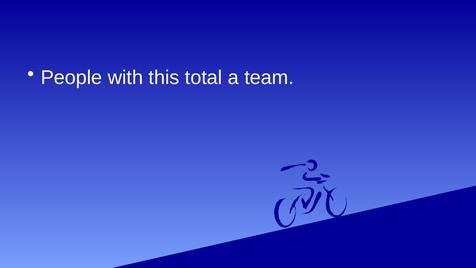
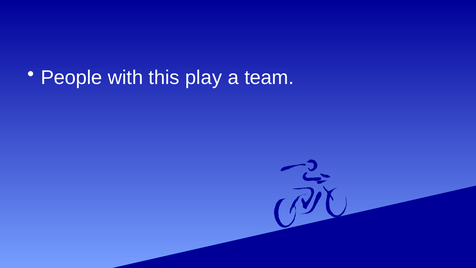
total: total -> play (204, 78)
